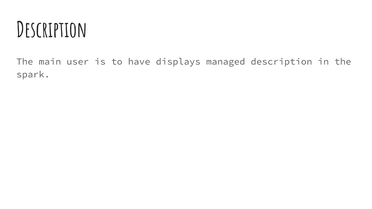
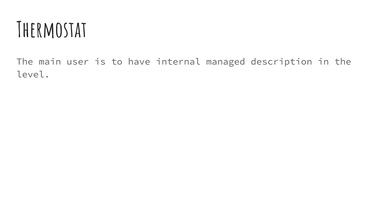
Description: Description -> Thermostat (52, 30)
displays: displays -> internal (178, 62)
spark: spark -> level (33, 74)
